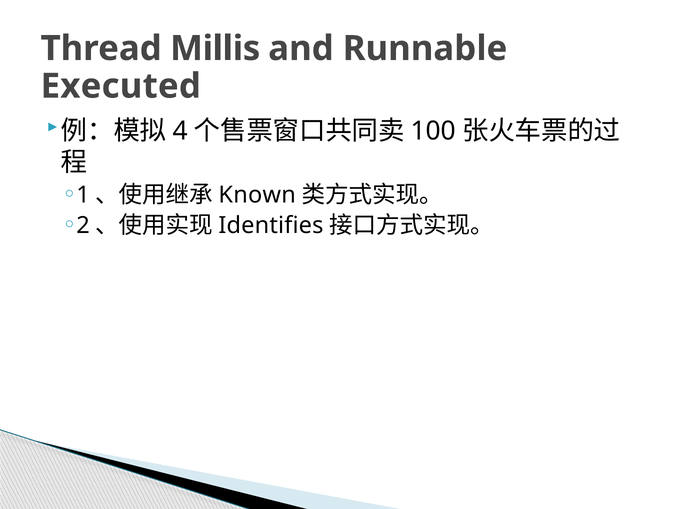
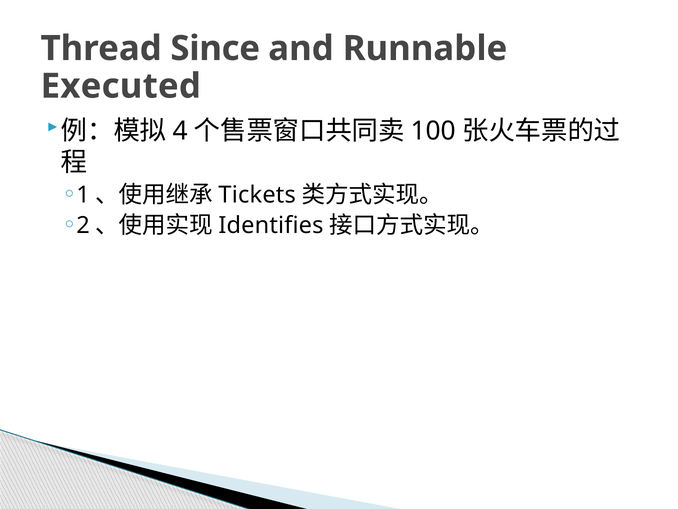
Millis: Millis -> Since (215, 48)
Known: Known -> Tickets (257, 195)
